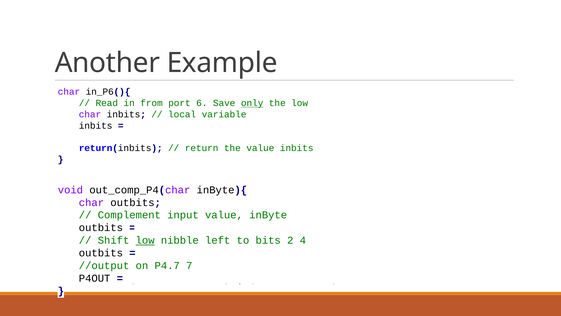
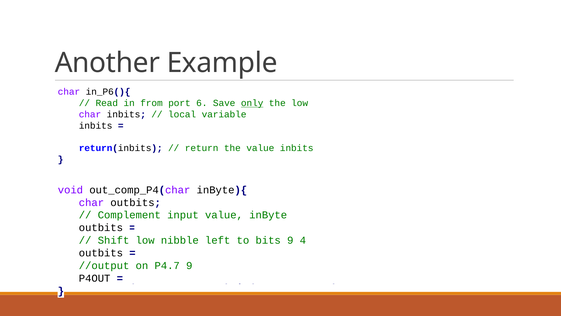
low underline: present -> none (145, 240)
bits 2: 2 -> 9 (290, 240)
P4.7 7: 7 -> 9 (189, 265)
